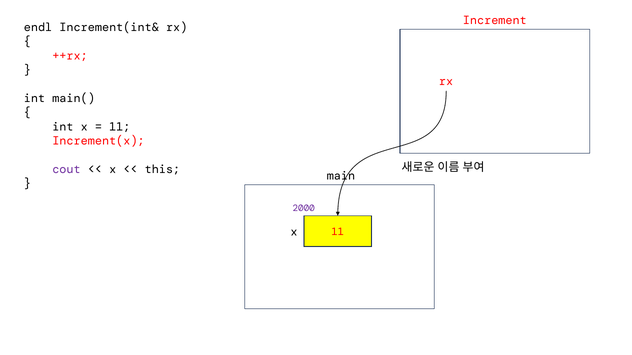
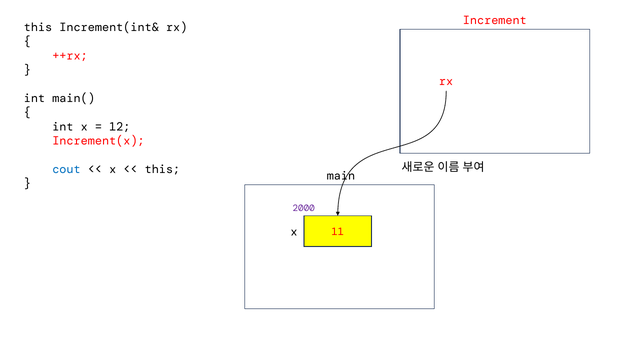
endl: endl -> this (38, 27)
11: 11 -> 12 (120, 127)
cout colour: purple -> blue (66, 169)
